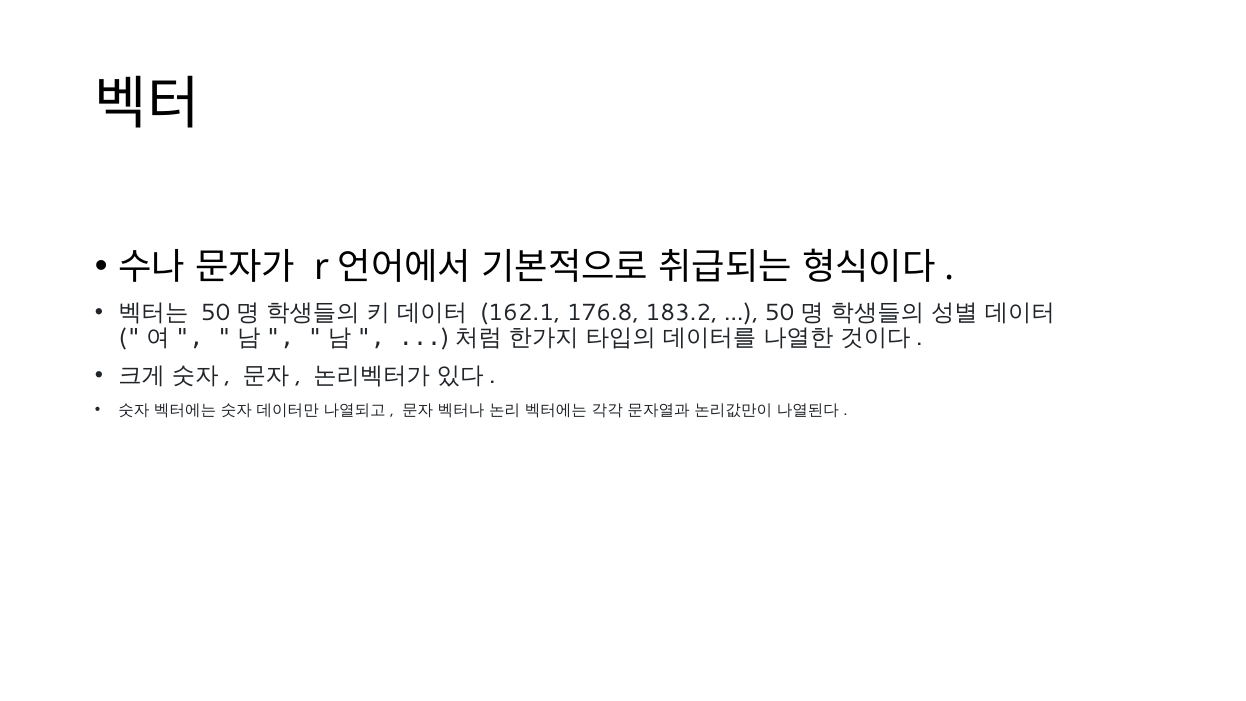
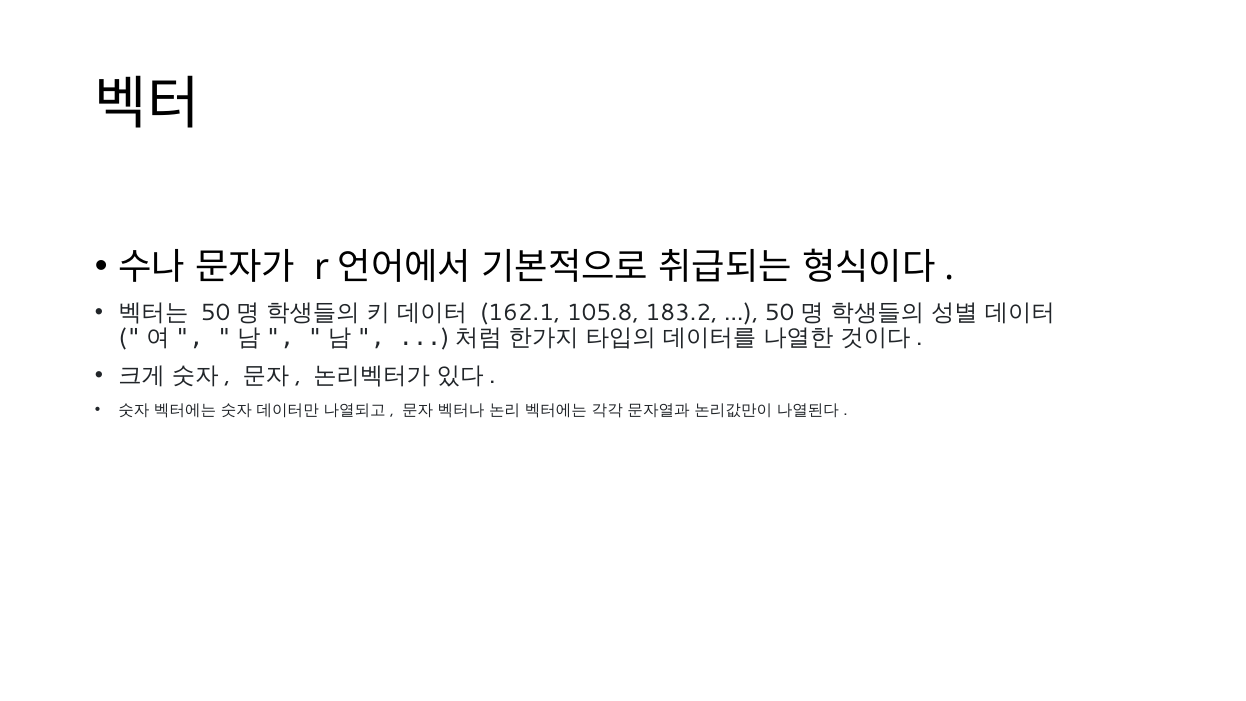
176.8: 176.8 -> 105.8 (603, 312)
